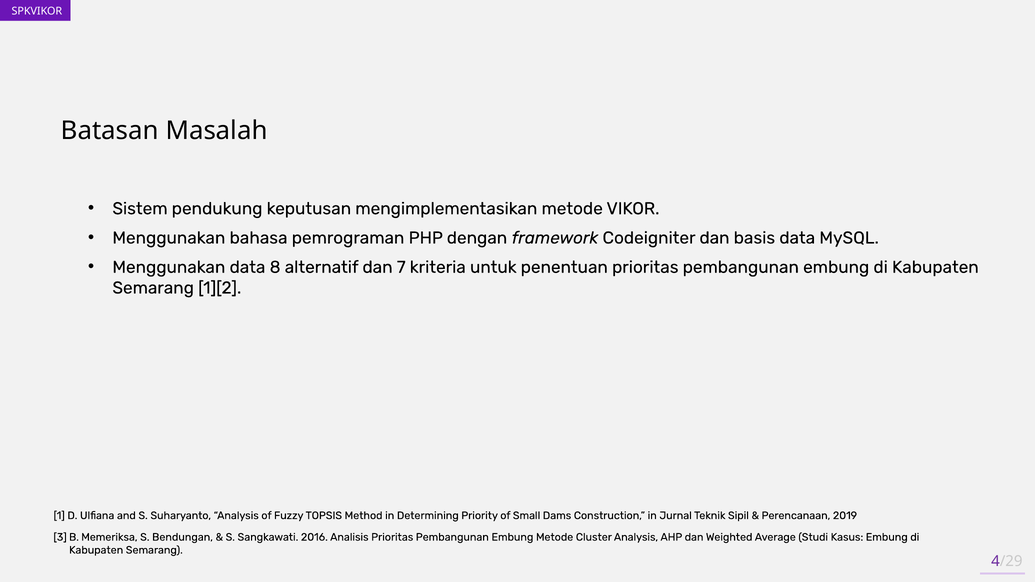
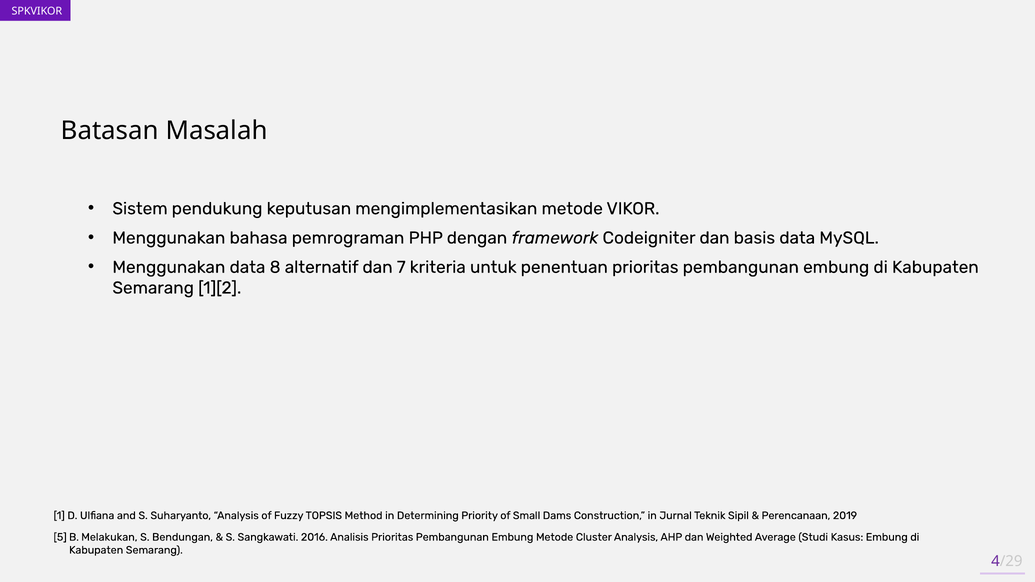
3: 3 -> 5 (60, 537)
Memeriksa: Memeriksa -> Melakukan (109, 537)
